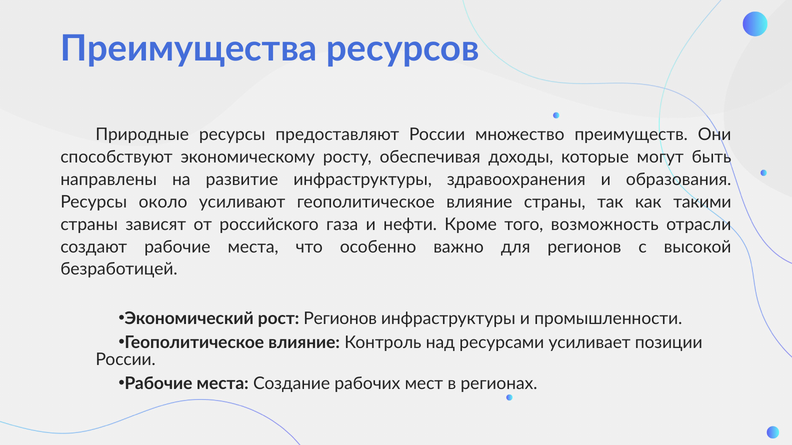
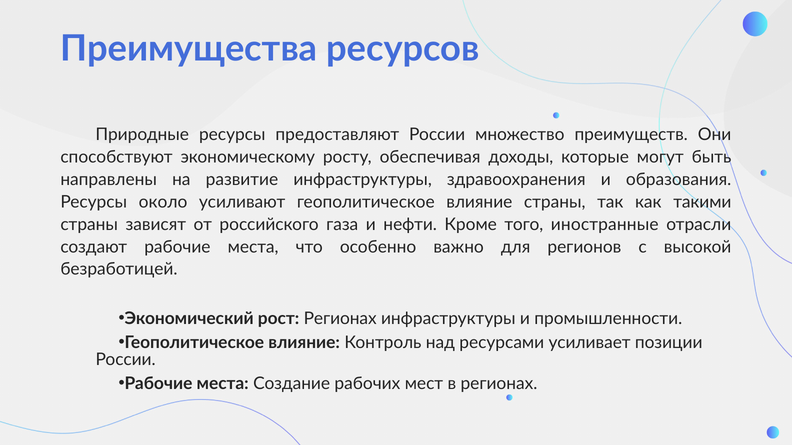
возможность: возможность -> иностранные (605, 225)
рост Регионов: Регионов -> Регионах (340, 319)
